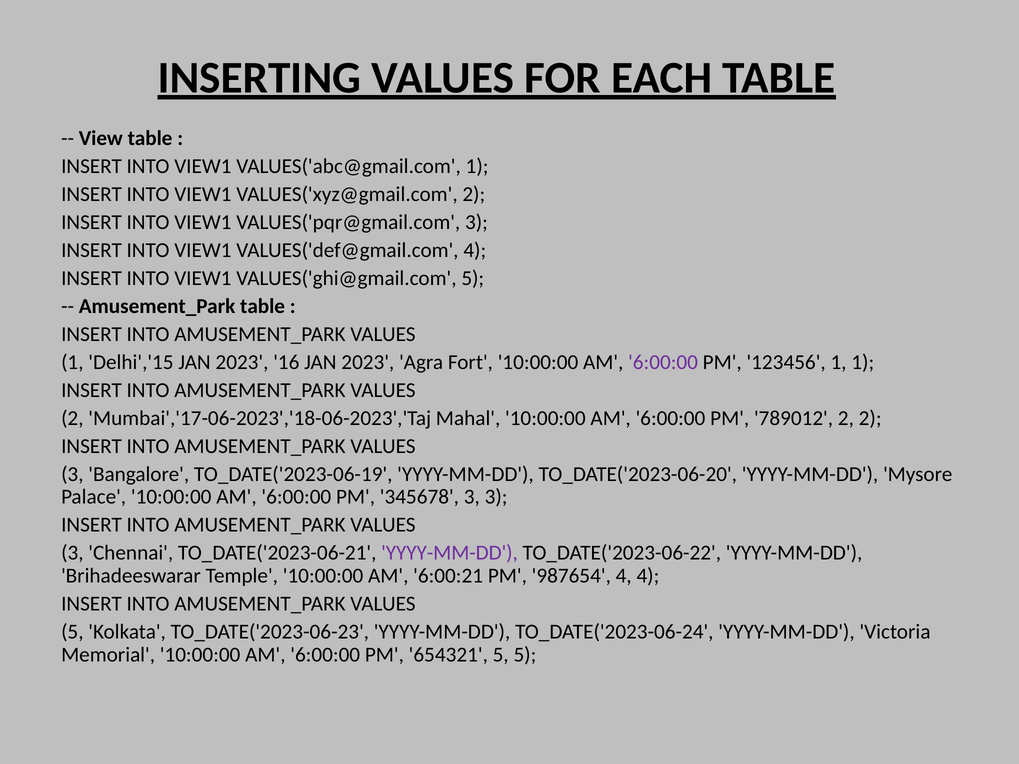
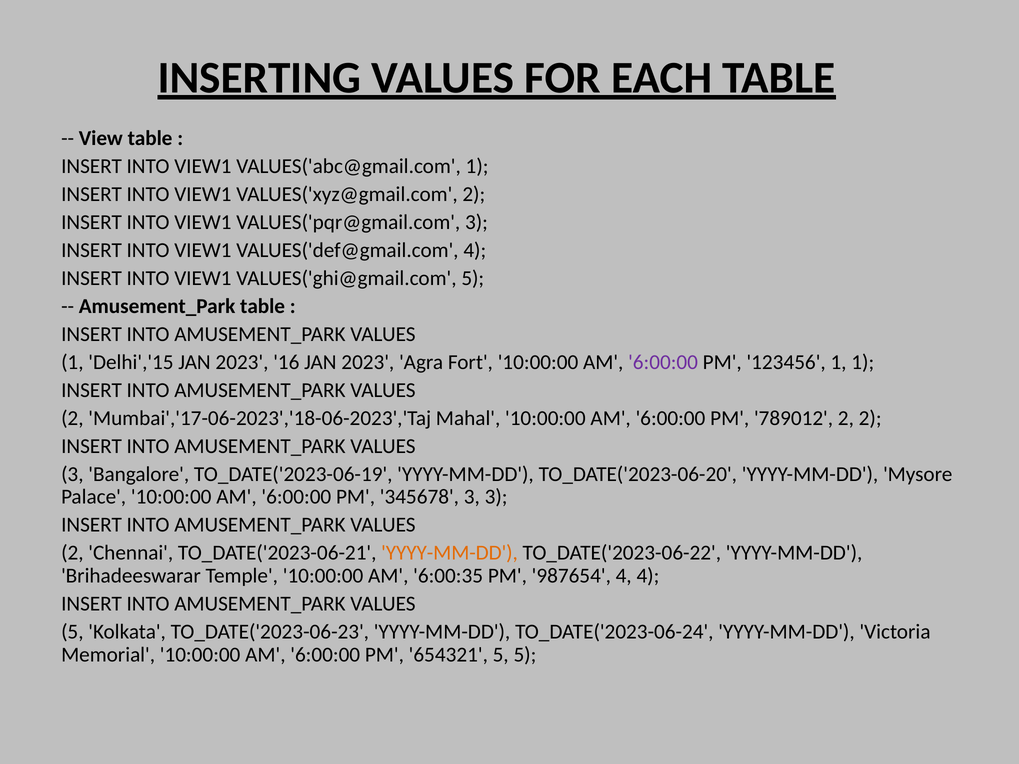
3: 3 -> 2 (72, 553)
YYYY-MM-DD colour: purple -> orange (450, 553)
6:00:21: 6:00:21 -> 6:00:35 (448, 576)
